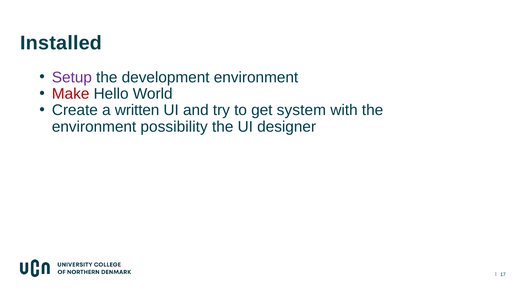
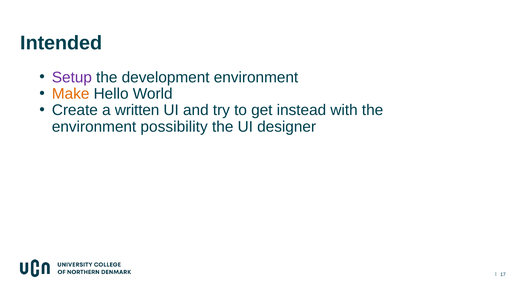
Installed: Installed -> Intended (61, 43)
Make colour: red -> orange (71, 94)
system: system -> instead (301, 110)
